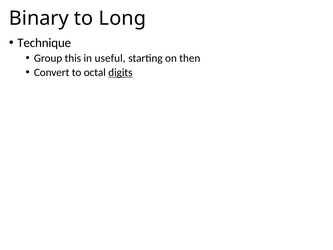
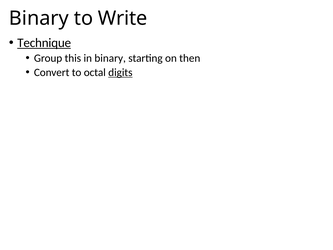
Long: Long -> Write (123, 18)
Technique underline: none -> present (44, 43)
in useful: useful -> binary (110, 58)
